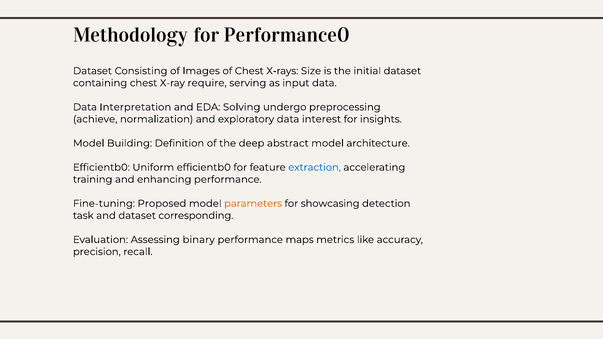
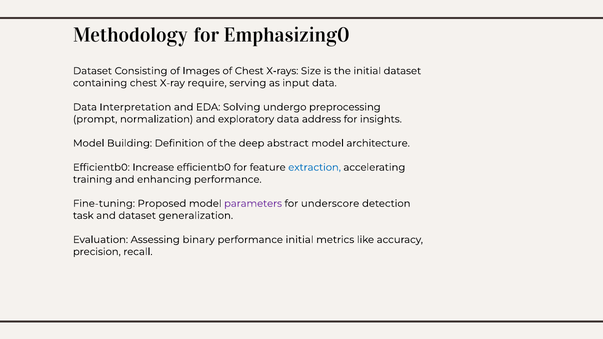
Performance0: Performance0 -> Emphasizing0 (287, 35)
achieve: achieve -> prompt (95, 119)
interest: interest -> address (322, 119)
Uniform: Uniform -> Increase (153, 167)
parameters colour: orange -> purple (253, 204)
showcasing: showcasing -> underscore (330, 204)
corresponding: corresponding -> generalization (196, 216)
performance maps: maps -> initial (300, 240)
